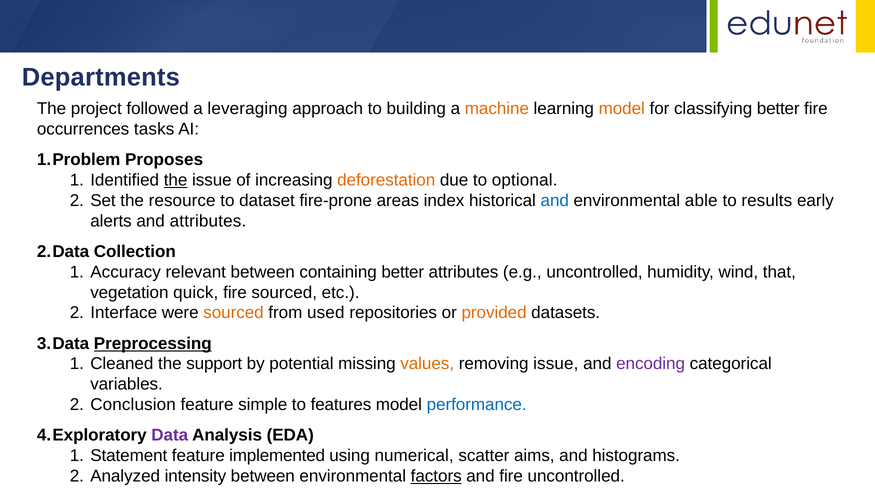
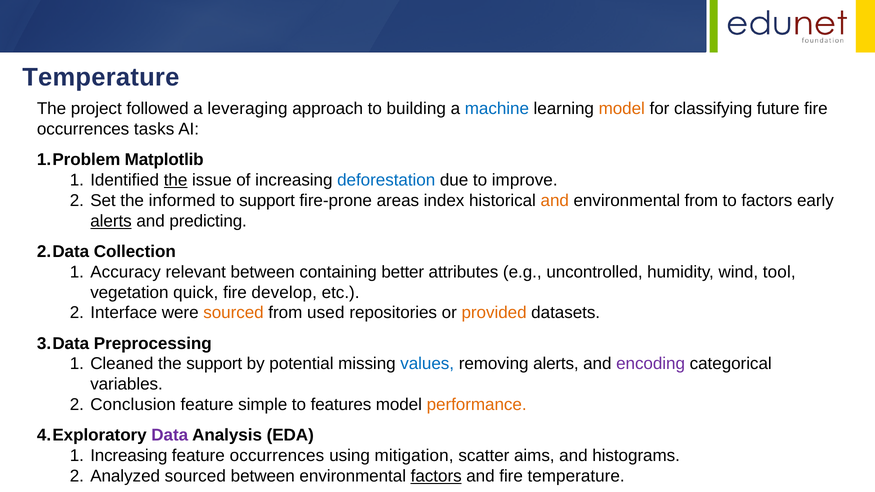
Departments: Departments -> Temperature (101, 77)
machine colour: orange -> blue (497, 109)
classifying better: better -> future (778, 109)
Proposes: Proposes -> Matplotlib (164, 160)
deforestation colour: orange -> blue (386, 180)
optional: optional -> improve (525, 180)
resource: resource -> informed (182, 201)
to dataset: dataset -> support (267, 201)
and colour: blue -> orange (555, 201)
environmental able: able -> from (701, 201)
to results: results -> factors (767, 201)
alerts underline: none -> present (111, 221)
and attributes: attributes -> predicting (208, 221)
that: that -> tool (779, 272)
fire sourced: sourced -> develop (284, 293)
Preprocessing underline: present -> none (153, 344)
values colour: orange -> blue (427, 364)
removing issue: issue -> alerts (556, 364)
performance colour: blue -> orange (477, 405)
Statement: Statement -> Increasing (129, 456)
feature implemented: implemented -> occurrences (277, 456)
numerical: numerical -> mitigation (414, 456)
Analyzed intensity: intensity -> sourced (195, 476)
fire uncontrolled: uncontrolled -> temperature (576, 476)
